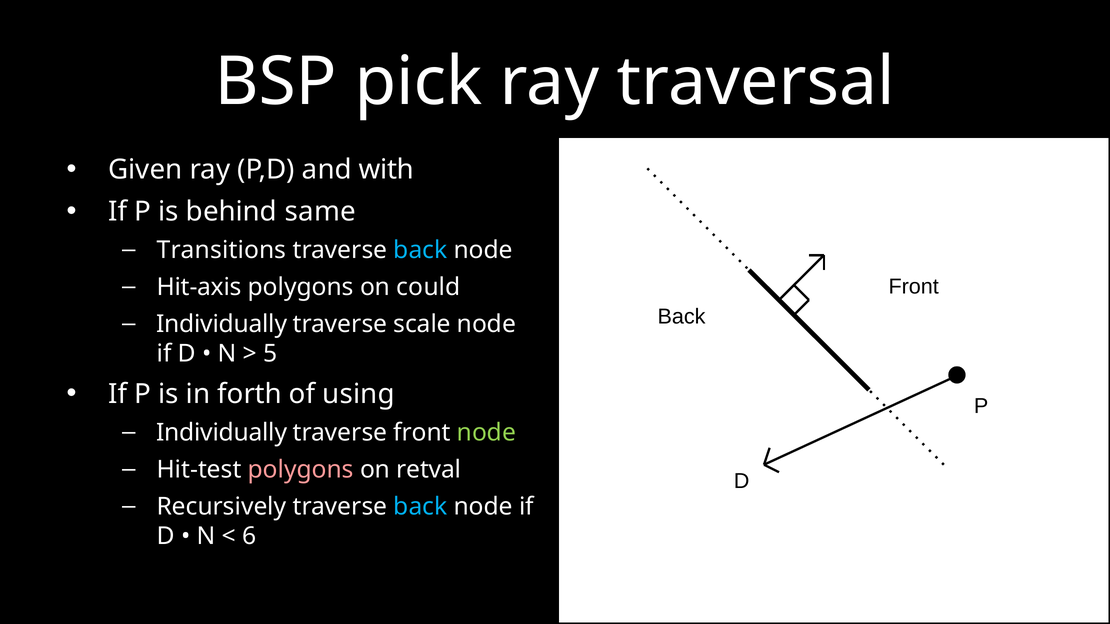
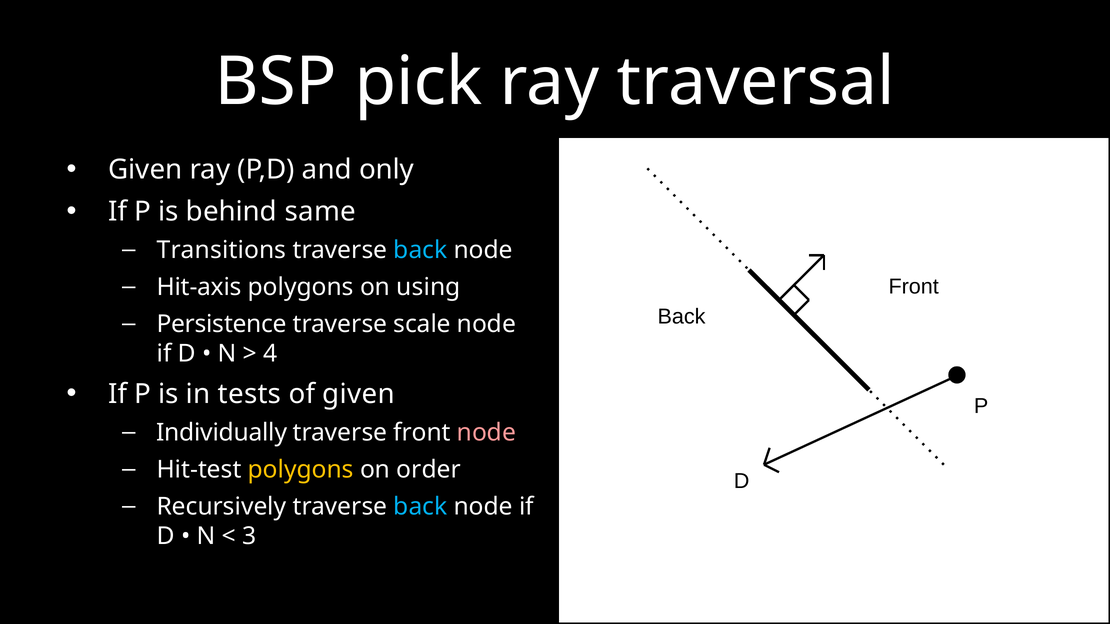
with: with -> only (386, 170)
could: could -> using (429, 287)
Individually: Individually -> Persistence (222, 324)
5: 5 -> 4 (270, 354)
forth: forth -> tests (249, 394)
of using: using -> given (359, 394)
node colour: light green -> pink (486, 433)
polygons colour: pink -> yellow (301, 470)
retval: retval -> order (429, 470)
6: 6 -> 3 (249, 536)
